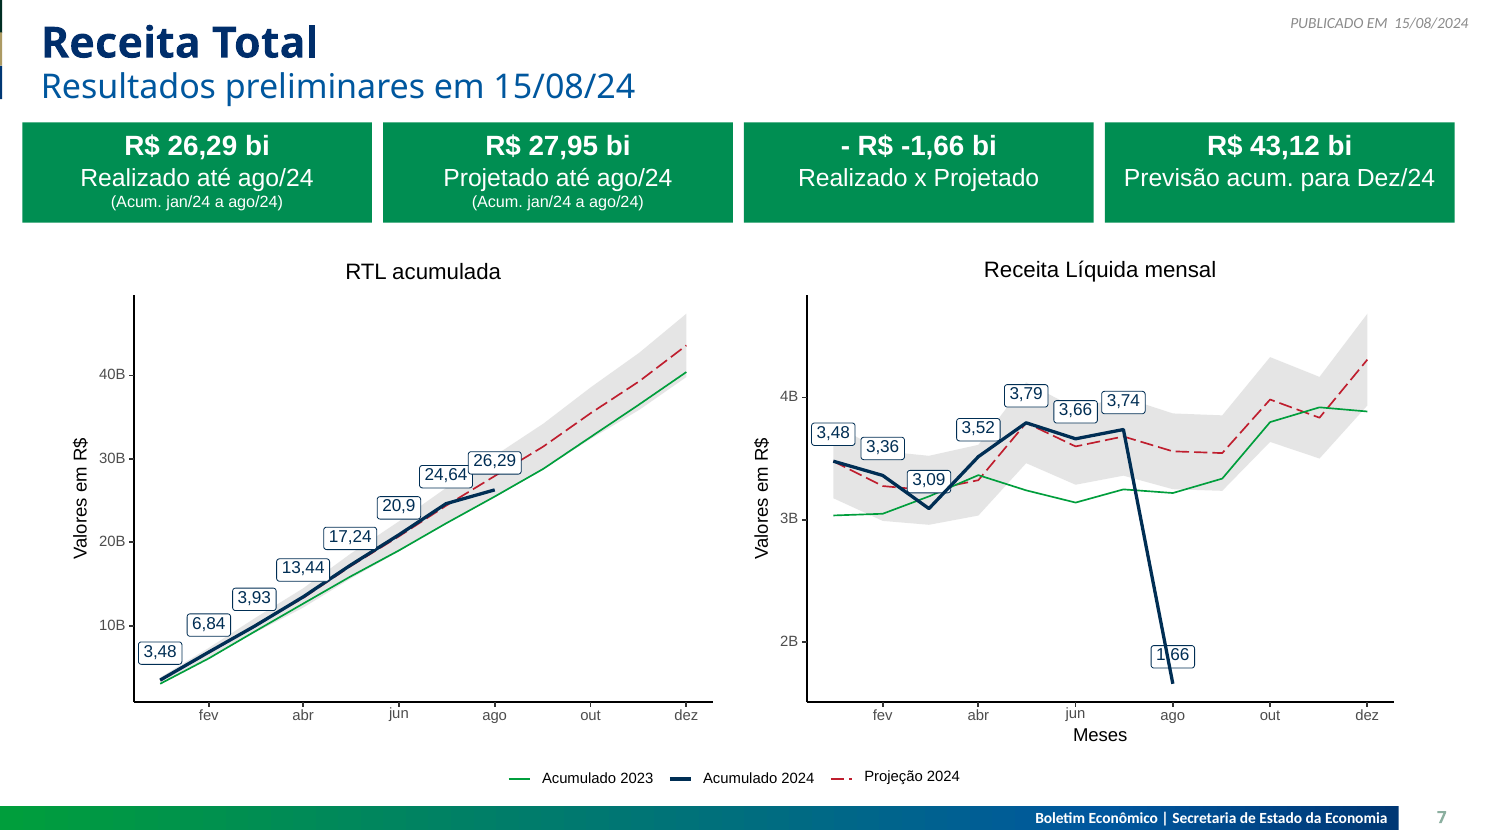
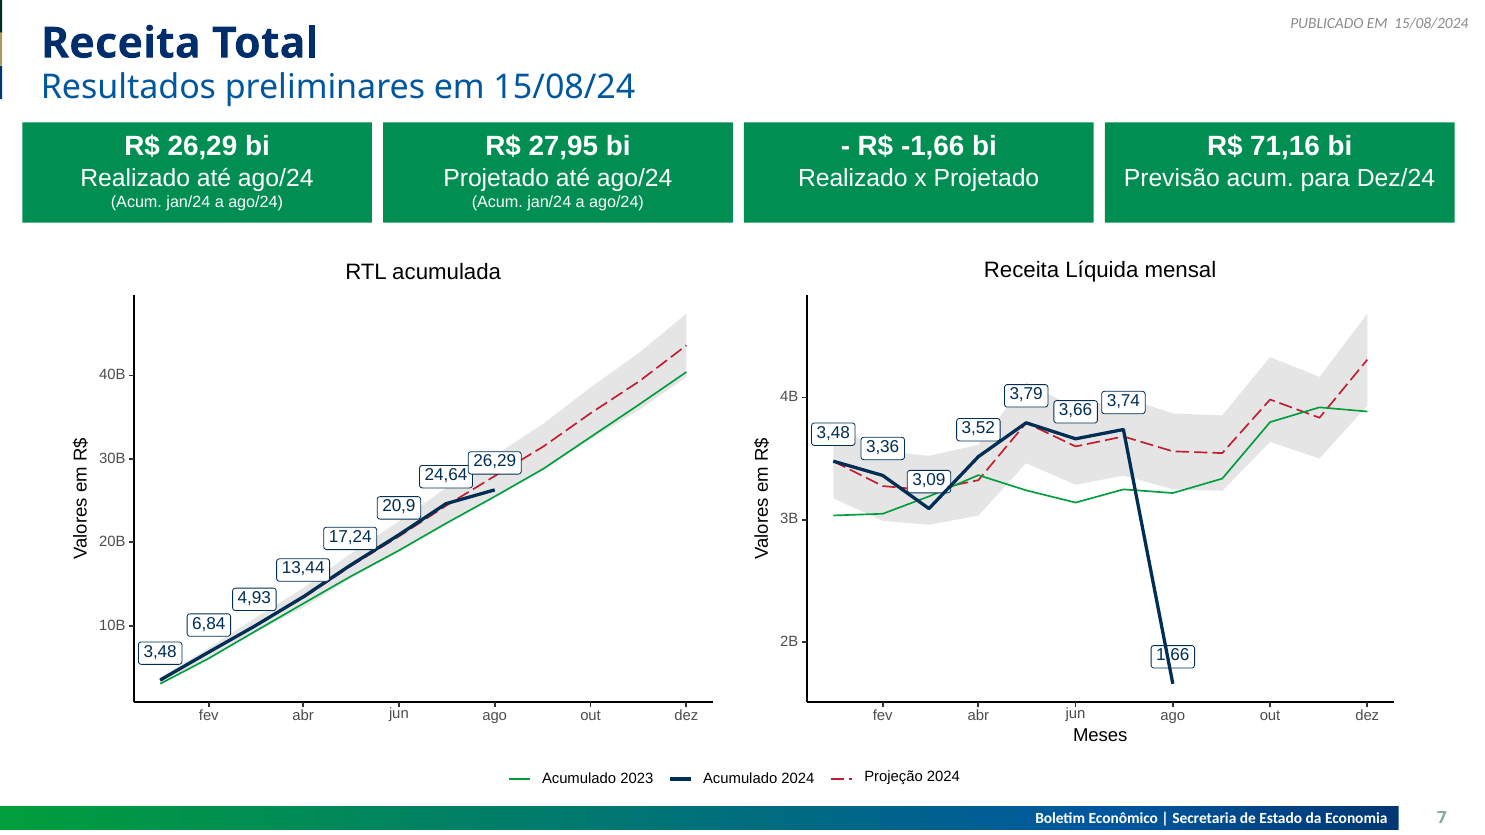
43,12: 43,12 -> 71,16 (1285, 147)
3,93: 3,93 -> 4,93 (254, 598)
